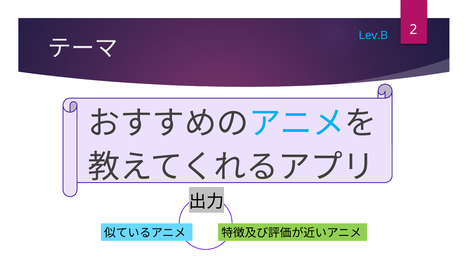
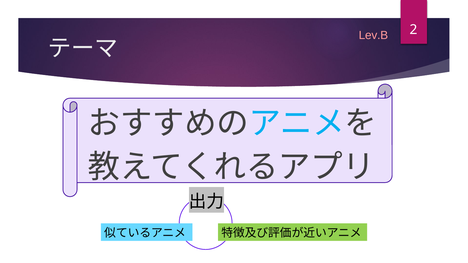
Lev.B colour: light blue -> pink (373, 35)
